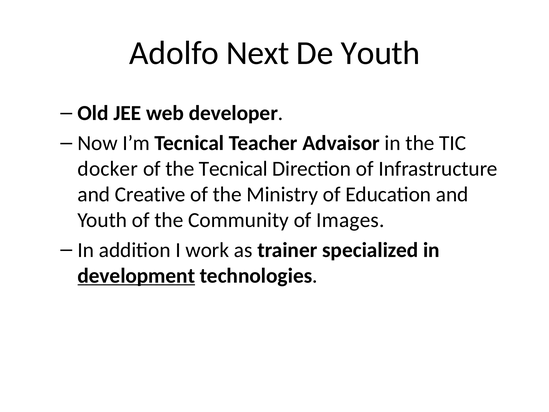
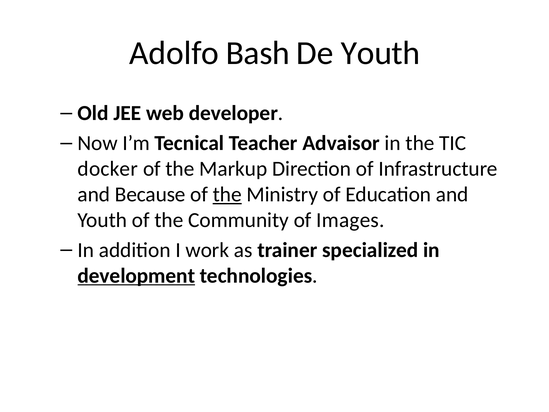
Next: Next -> Bash (258, 53)
the Tecnical: Tecnical -> Markup (233, 169)
Creative: Creative -> Because (150, 194)
the underline: none -> present (227, 194)
